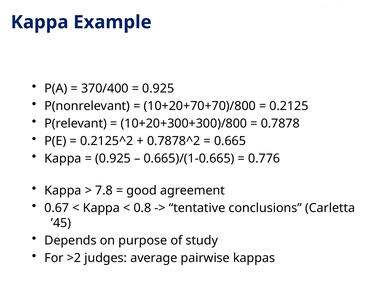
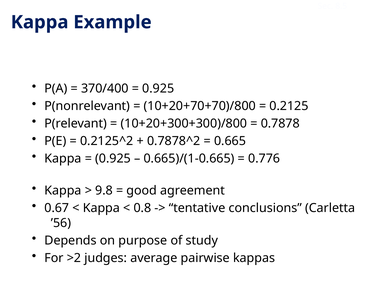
7.8: 7.8 -> 9.8 (104, 191)
’45: ’45 -> ’56 (61, 223)
